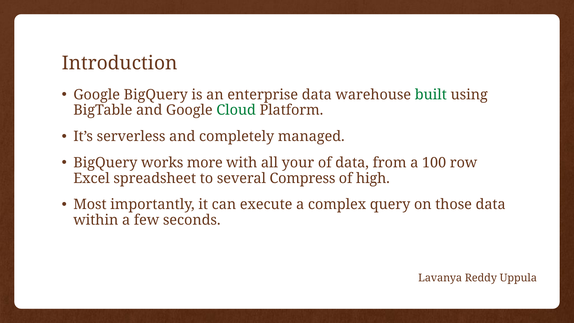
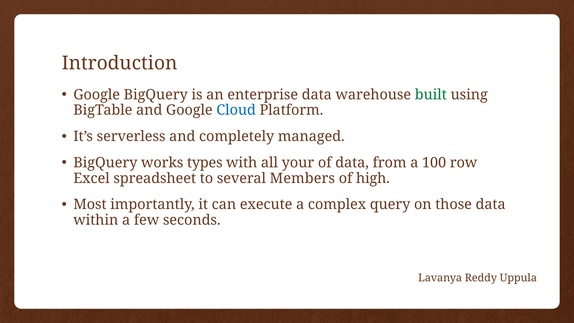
Cloud colour: green -> blue (236, 110)
more: more -> types (205, 163)
Compress: Compress -> Members (302, 178)
